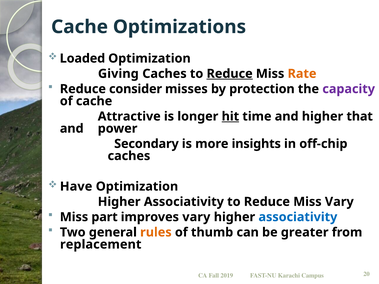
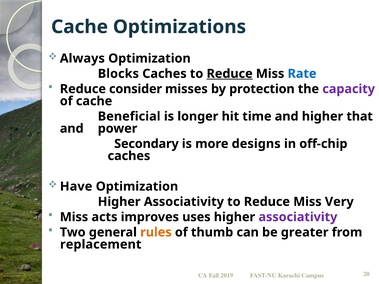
Loaded: Loaded -> Always (82, 58)
Giving: Giving -> Blocks (118, 74)
Rate colour: orange -> blue (302, 74)
Attractive: Attractive -> Beneficial (129, 116)
hit underline: present -> none (230, 116)
insights: insights -> designs (256, 144)
Miss Vary: Vary -> Very (339, 202)
part: part -> acts (104, 217)
improves vary: vary -> uses (196, 217)
associativity colour: blue -> purple (298, 217)
